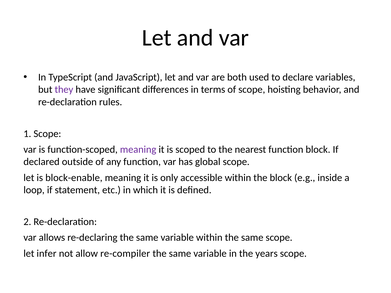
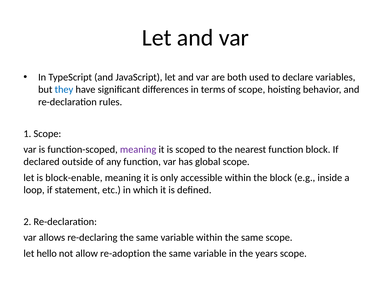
they colour: purple -> blue (64, 90)
infer: infer -> hello (47, 254)
re-compiler: re-compiler -> re-adoption (125, 254)
